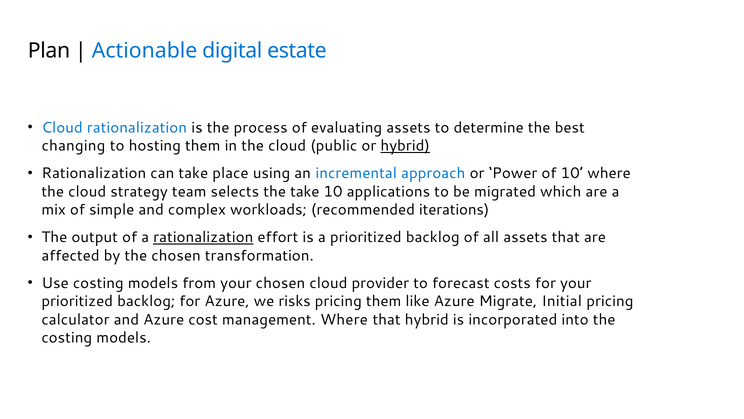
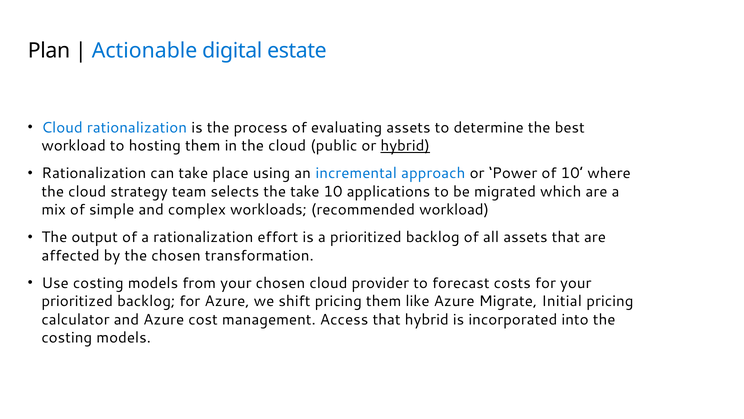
changing: changing -> workload (74, 146)
recommended iterations: iterations -> workload (454, 210)
rationalization underline: present -> none (203, 237)
risks: risks -> shift (295, 301)
management Where: Where -> Access (344, 319)
